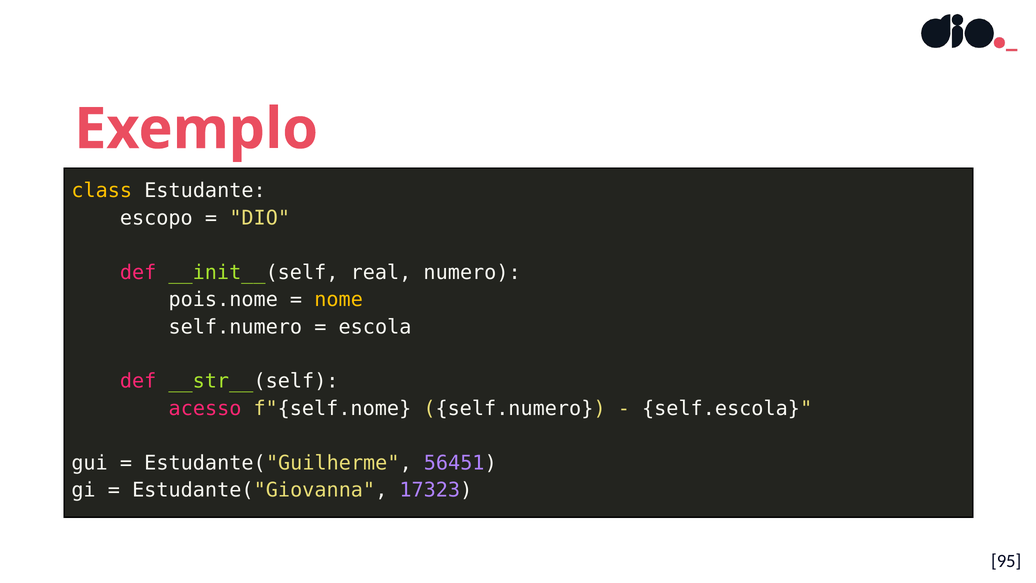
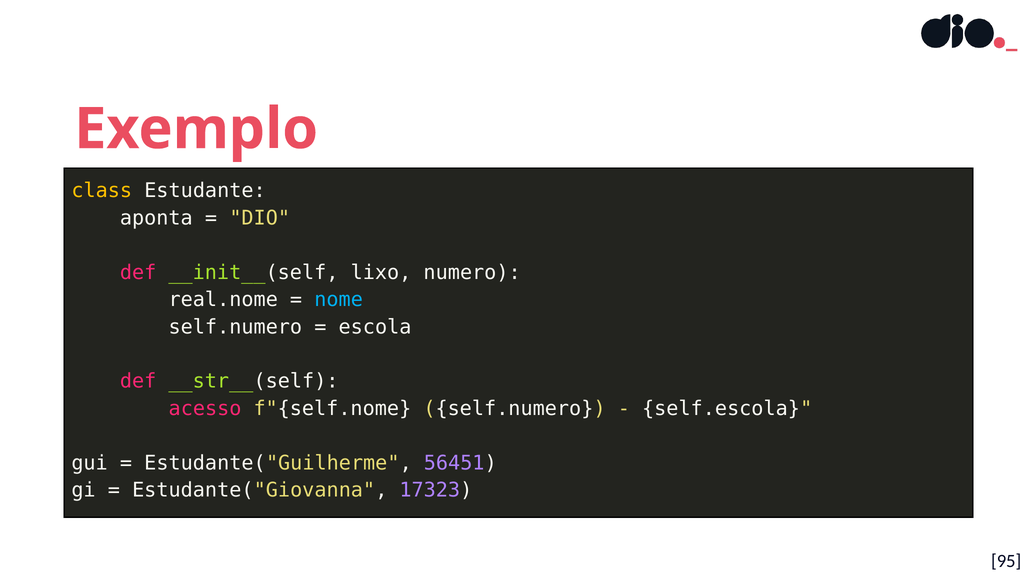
escopo: escopo -> aponta (156, 218)
real: real -> lixo (381, 272)
pois.nome: pois.nome -> real.nome (223, 300)
nome colour: yellow -> light blue (339, 300)
